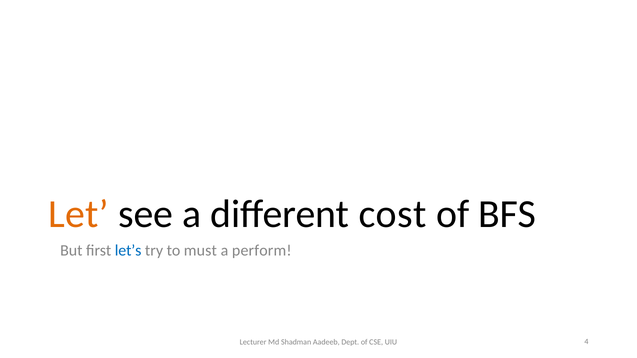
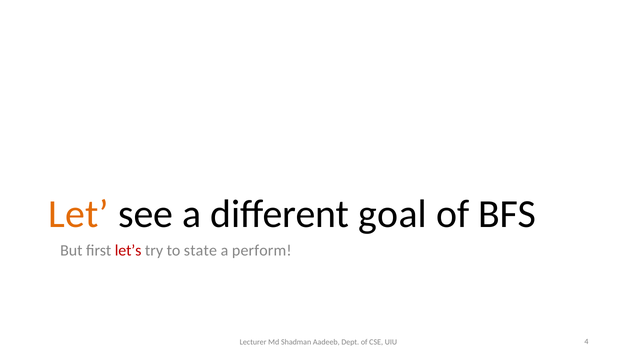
cost: cost -> goal (393, 214)
let’s colour: blue -> red (128, 251)
must: must -> state (200, 251)
